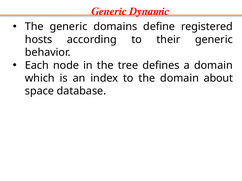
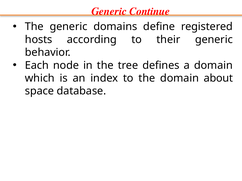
Dynamic: Dynamic -> Continue (150, 11)
